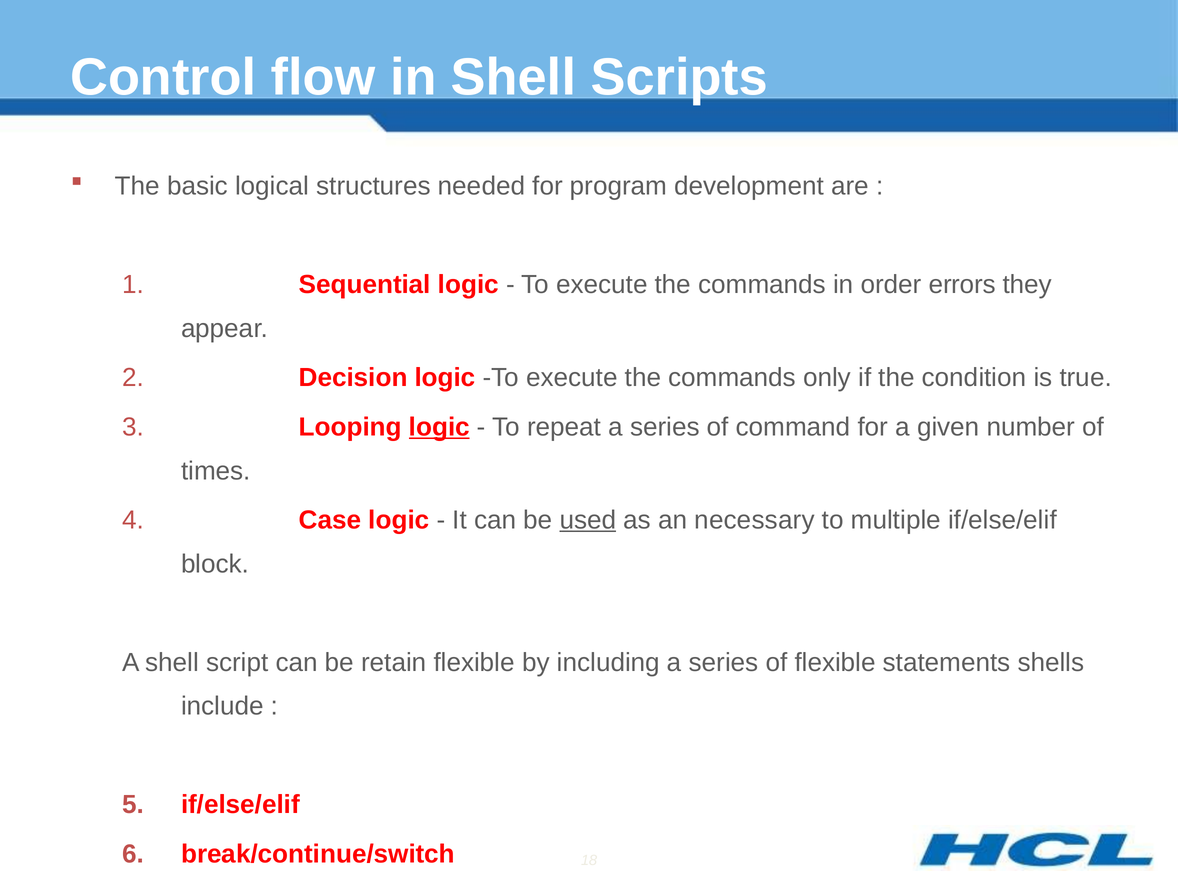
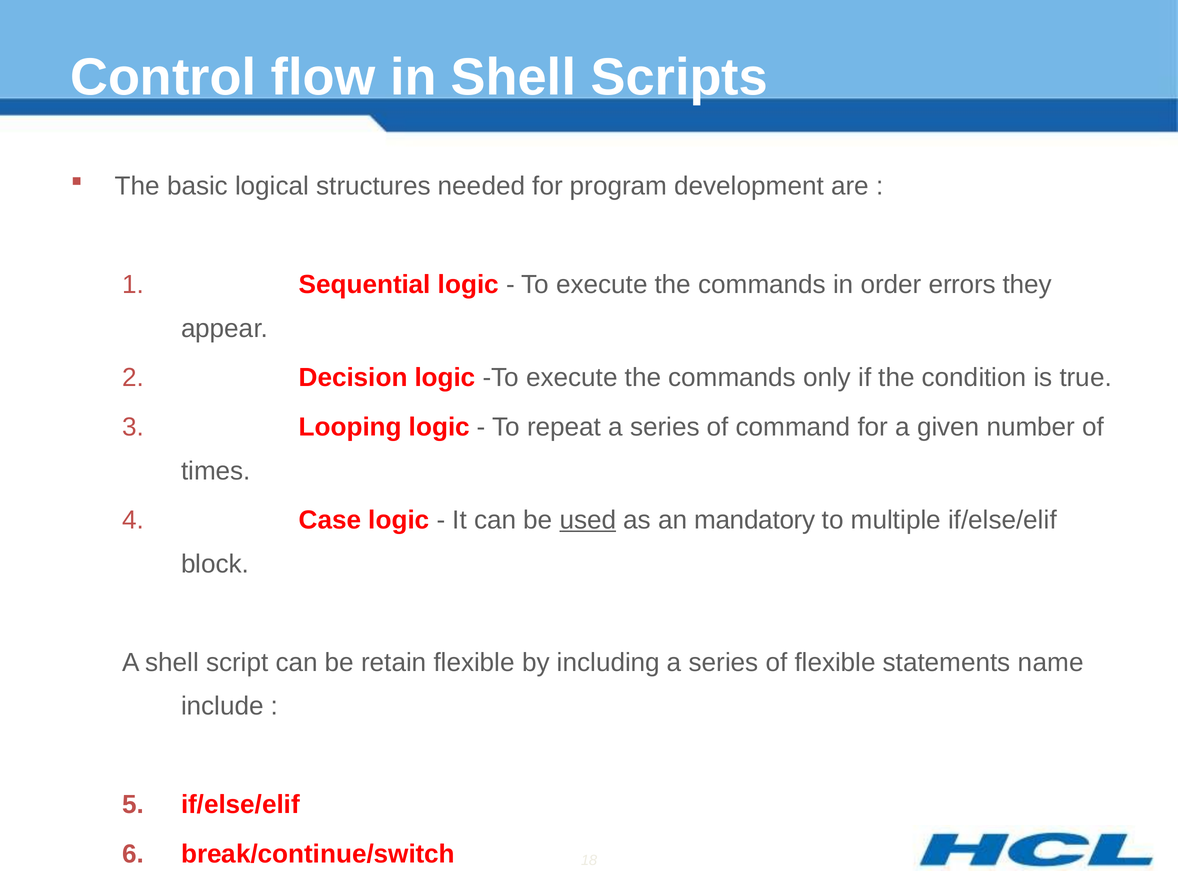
logic underline: present -> none (439, 427)
necessary: necessary -> mandatory (755, 520)
shells: shells -> name (1051, 662)
